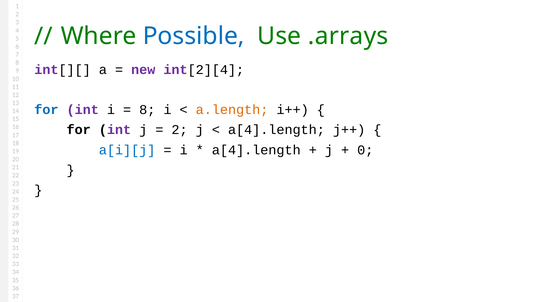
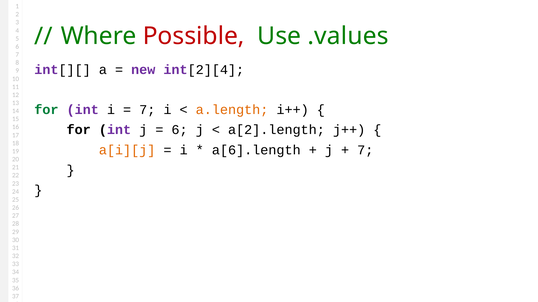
Possible colour: blue -> red (194, 36)
.arrays: .arrays -> .values (348, 36)
for colour: blue -> green (46, 110)
8: 8 -> 7 (147, 110)
2: 2 -> 6 (180, 130)
a[4].length: a[4].length -> a[2].length (276, 130)
a[i][j colour: blue -> orange (127, 150)
a[4].length: a[4].length -> a[6].length (256, 150)
0: 0 -> 7 (365, 150)
